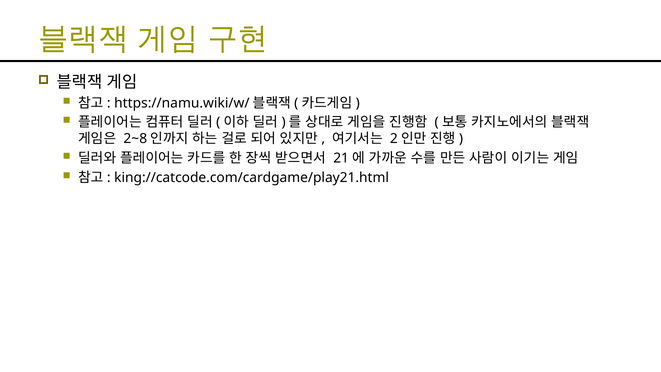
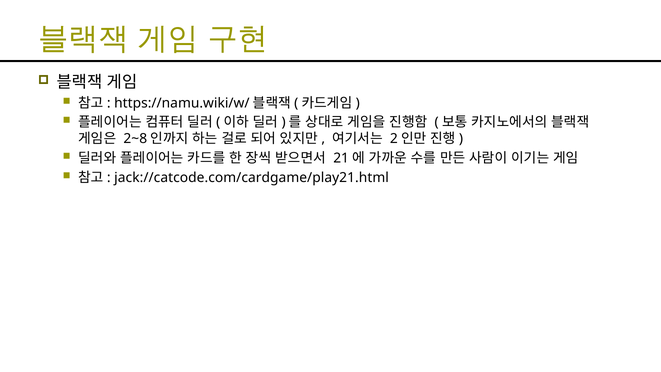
king://catcode.com/cardgame/play21.html: king://catcode.com/cardgame/play21.html -> jack://catcode.com/cardgame/play21.html (252, 177)
